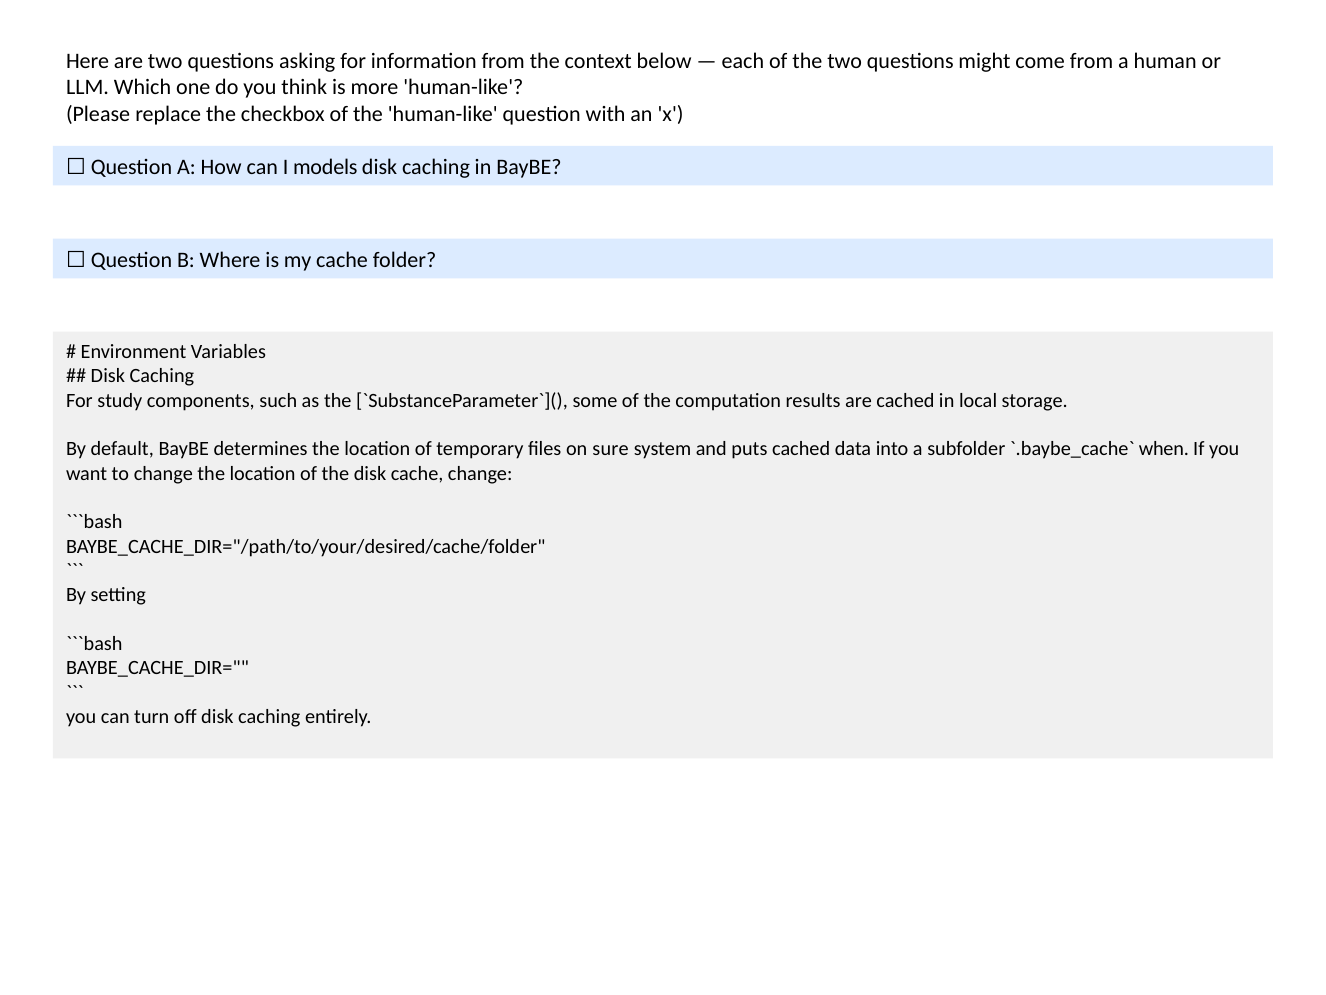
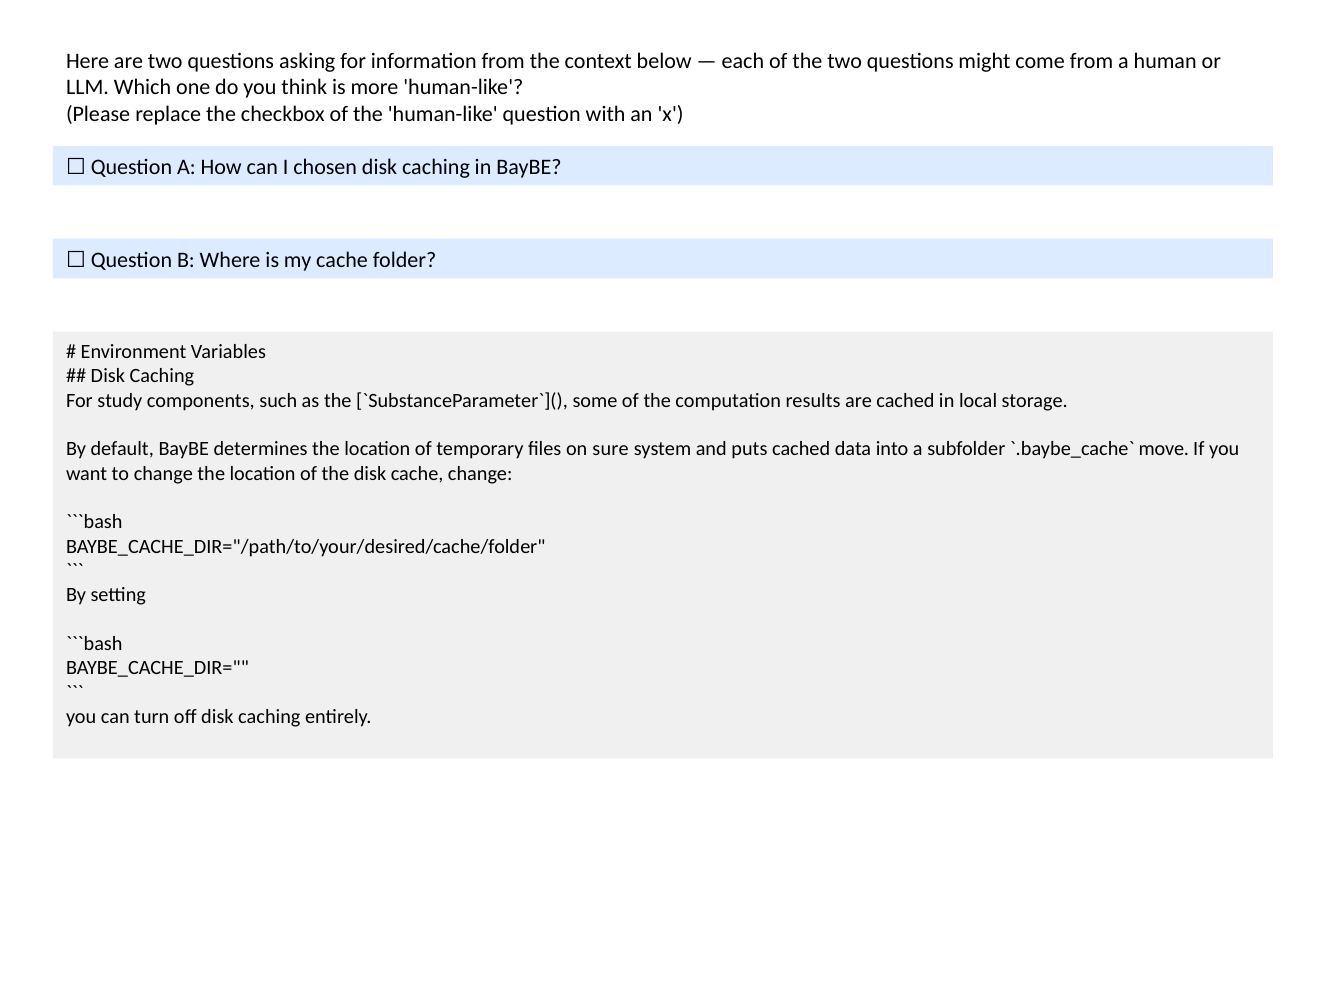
models: models -> chosen (325, 167)
when: when -> move (1164, 449)
